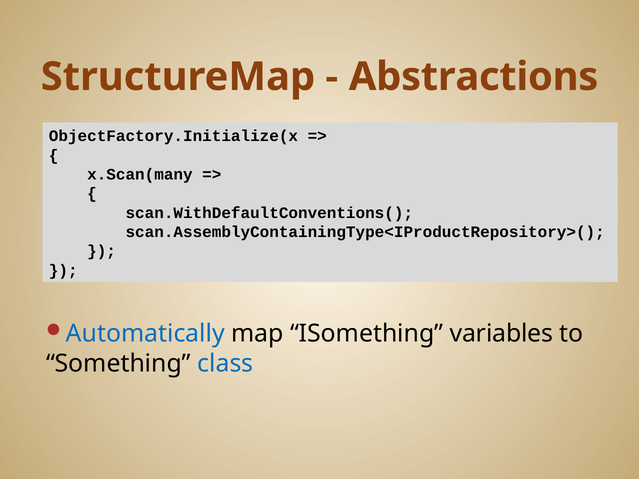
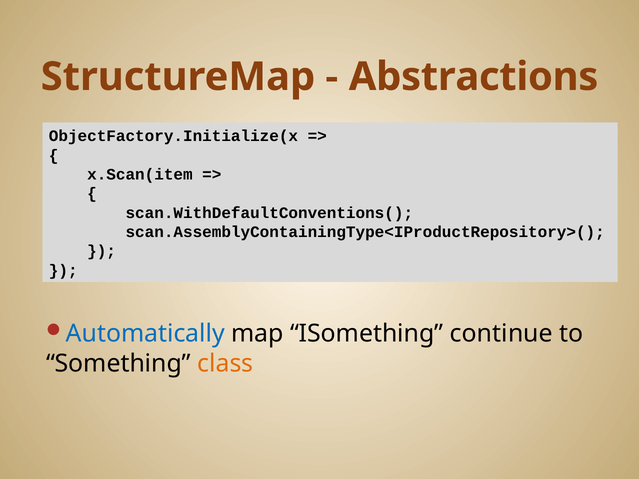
x.Scan(many: x.Scan(many -> x.Scan(item (140, 175)
variables: variables -> continue (501, 334)
class colour: blue -> orange (225, 364)
